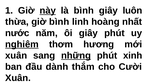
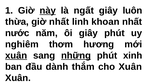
là bình: bình -> ngất (84, 11)
giờ bình: bình -> nhất (59, 22)
hoàng: hoàng -> khoan (105, 22)
nghiêm underline: present -> none (22, 44)
xuân underline: none -> present (16, 56)
cho Cười: Cười -> Xuân (130, 67)
